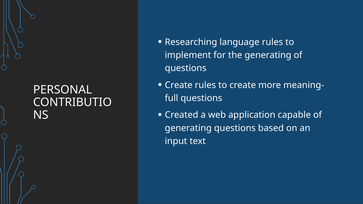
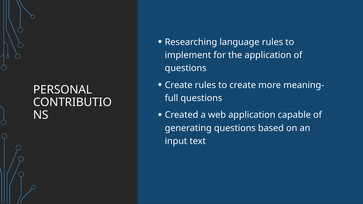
the generating: generating -> application (268, 55)
